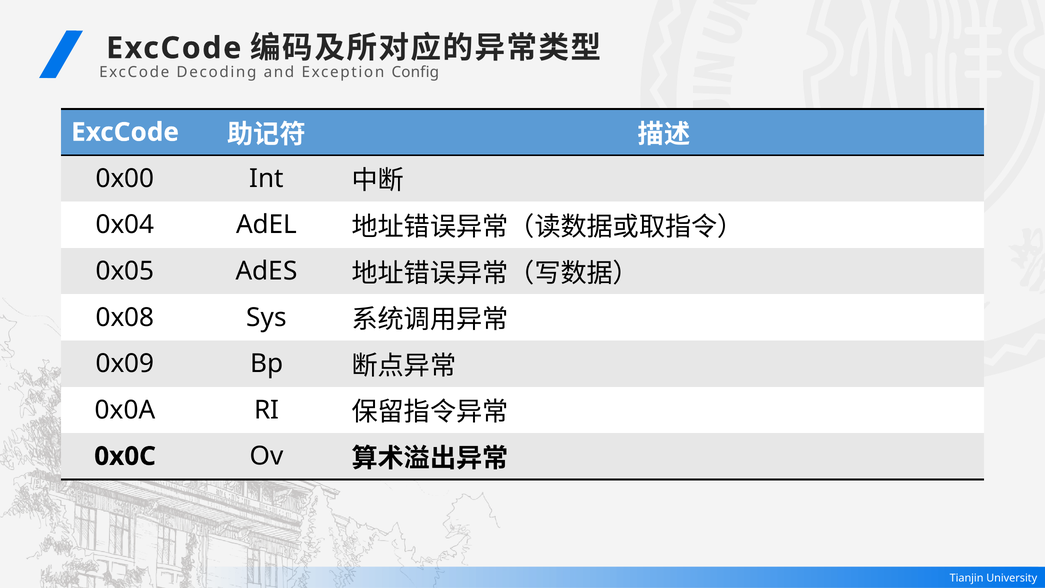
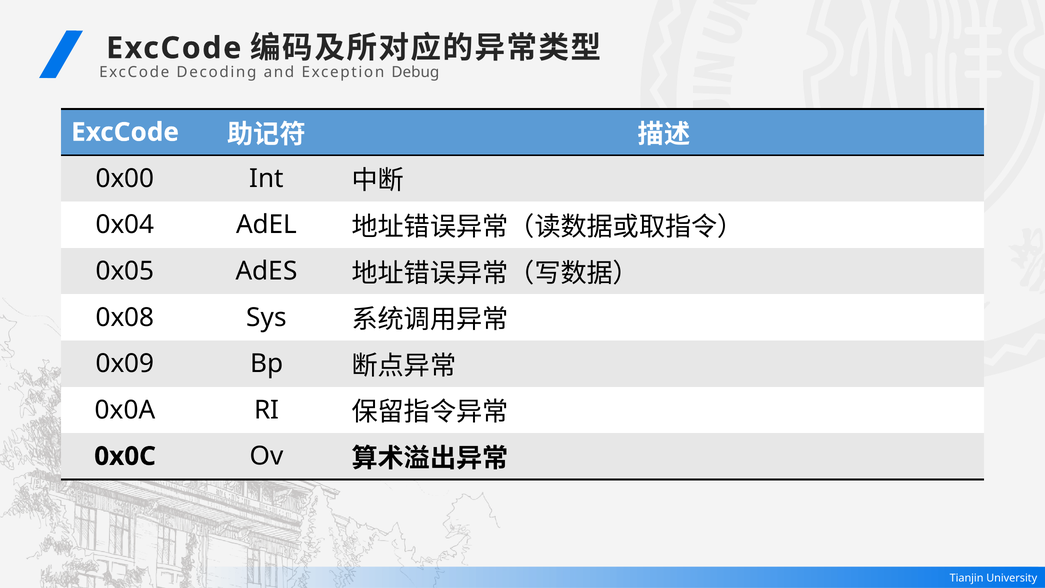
Config: Config -> Debug (415, 72)
